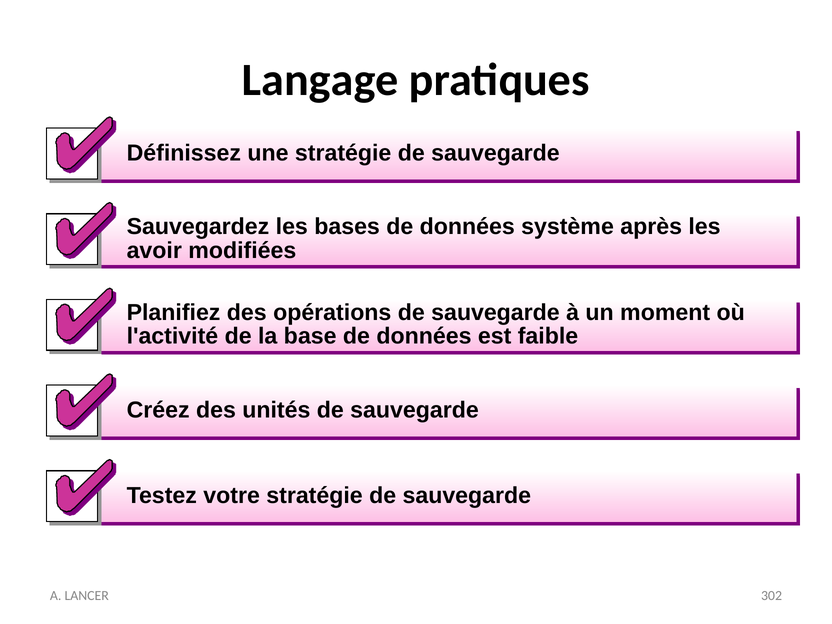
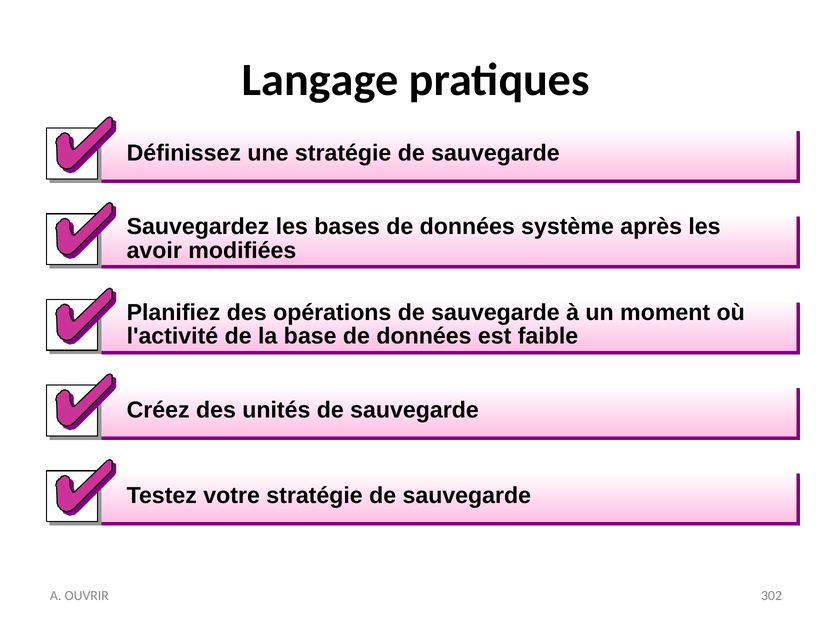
LANCER: LANCER -> OUVRIR (87, 596)
